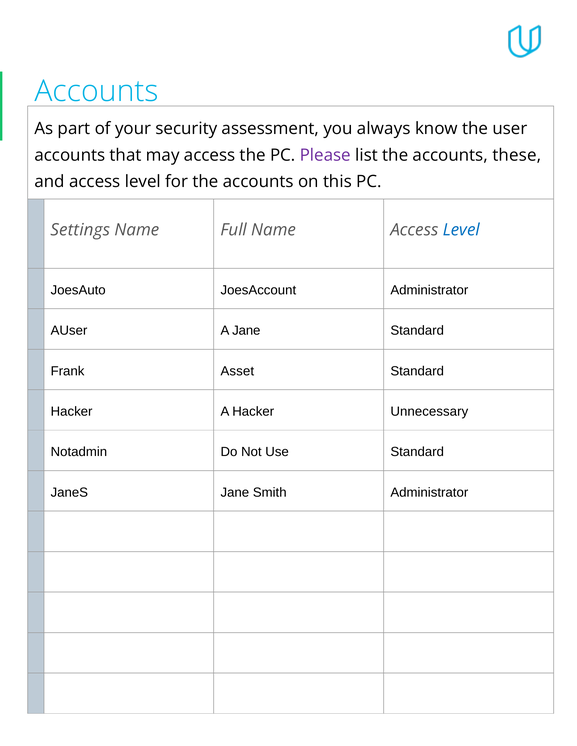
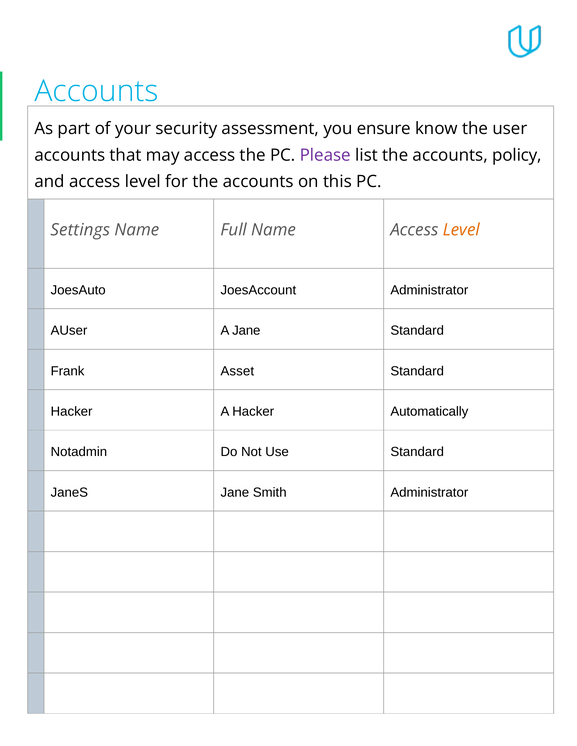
always: always -> ensure (384, 129)
these: these -> policy (517, 155)
Level colour: blue -> orange (461, 230)
Unnecessary: Unnecessary -> Automatically (429, 412)
